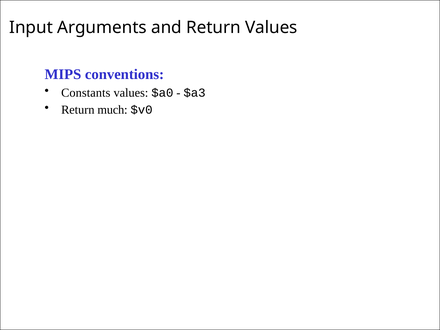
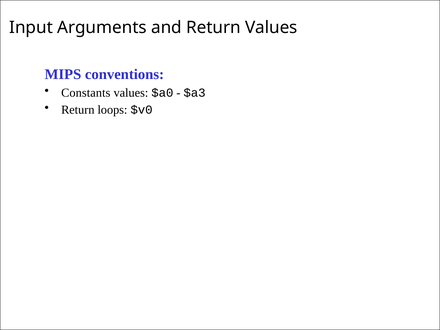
much: much -> loops (112, 110)
